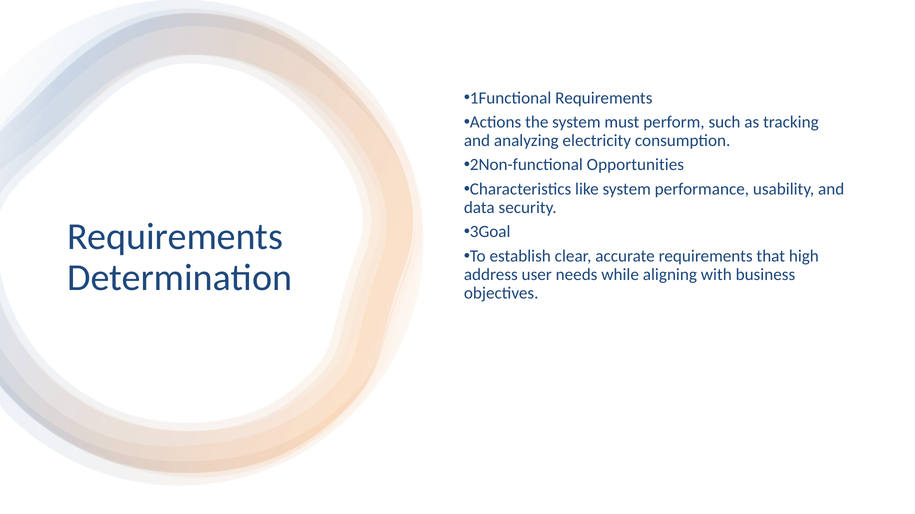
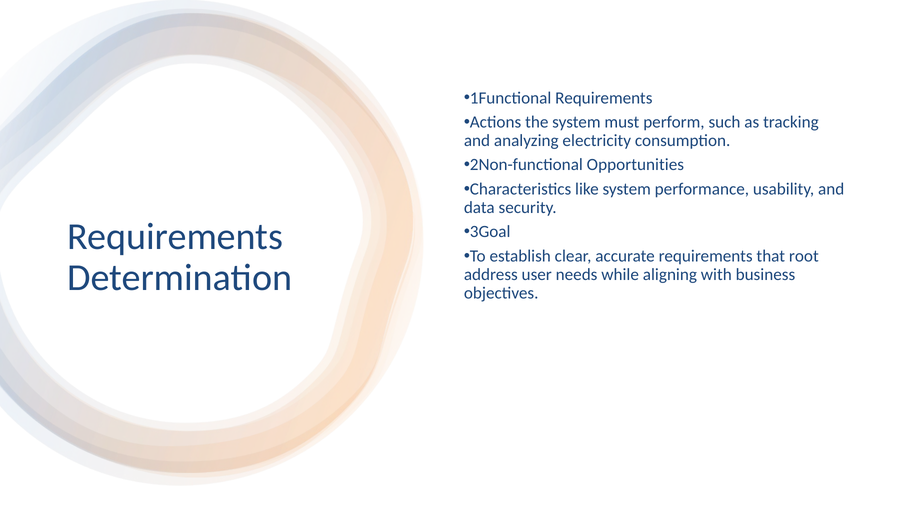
high: high -> root (804, 256)
